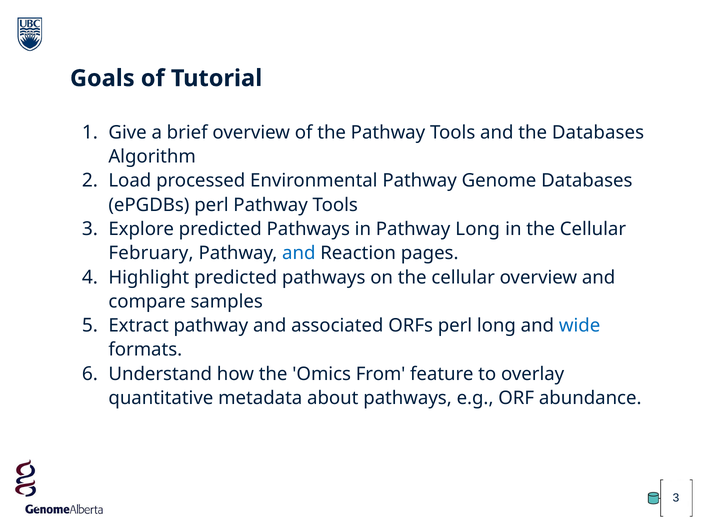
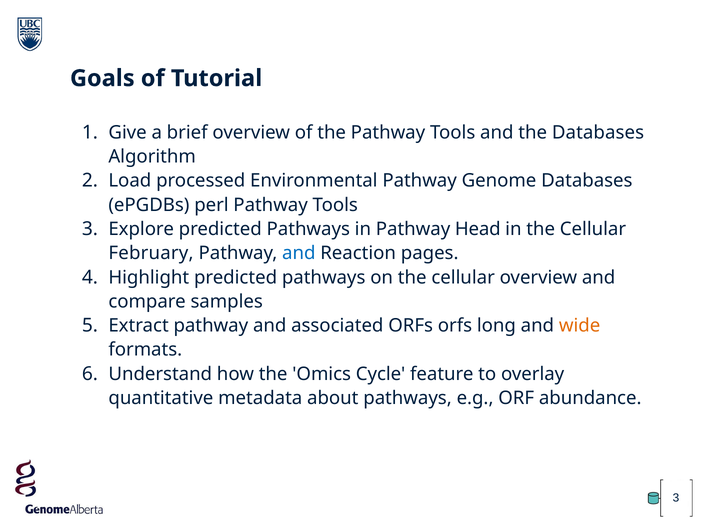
Pathway Long: Long -> Head (478, 229)
ORFs perl: perl -> orfs (455, 326)
wide colour: blue -> orange (580, 326)
From: From -> Cycle (381, 374)
